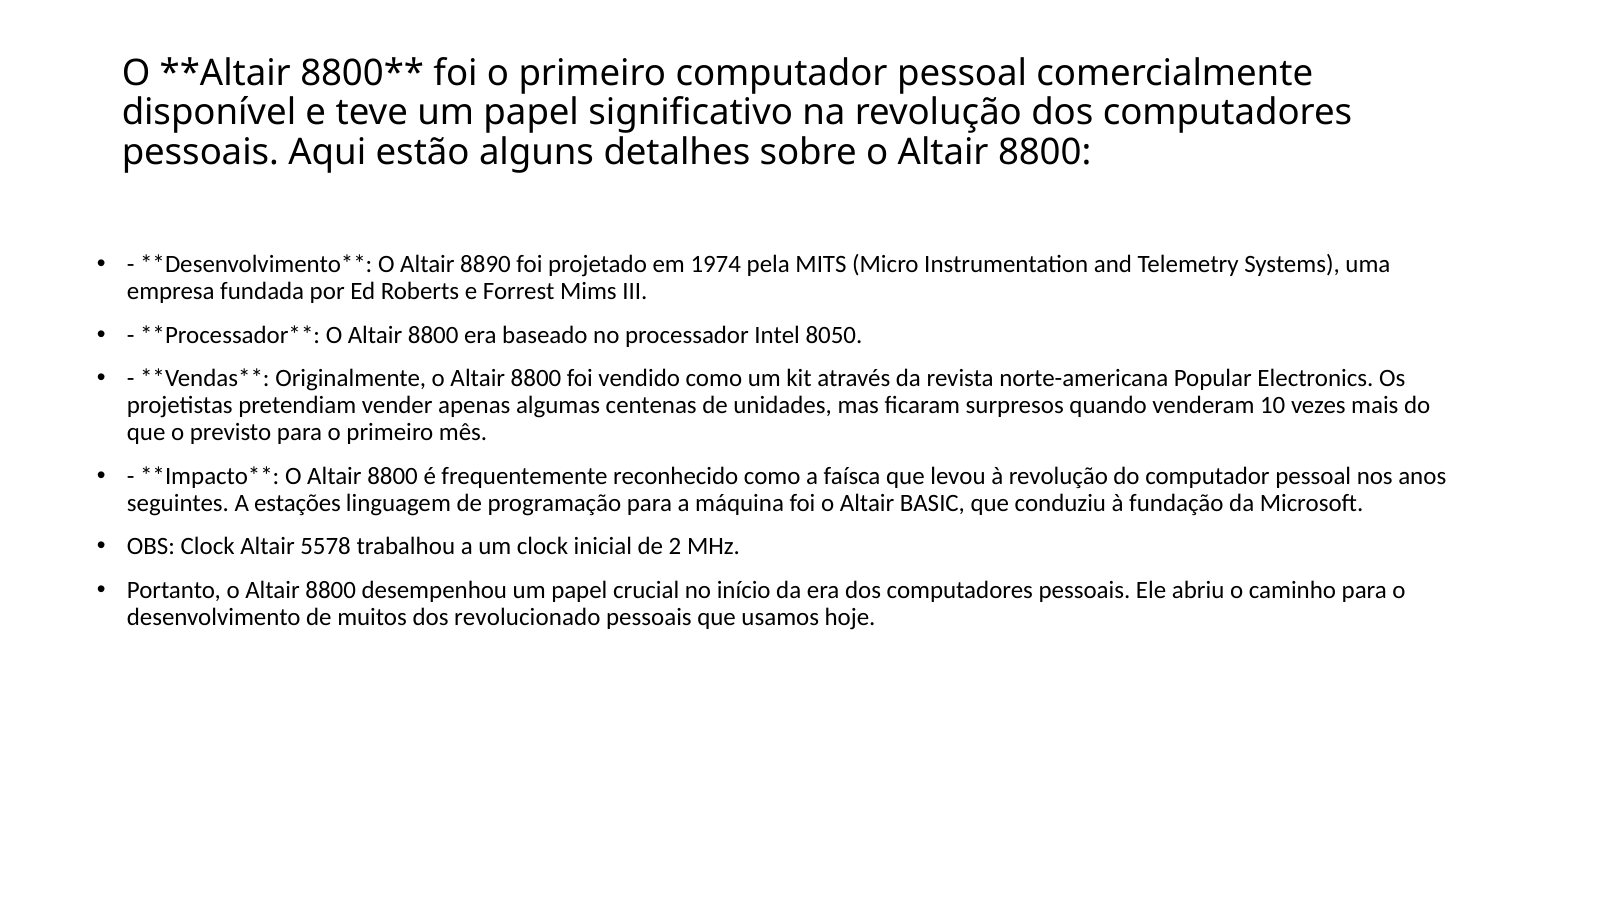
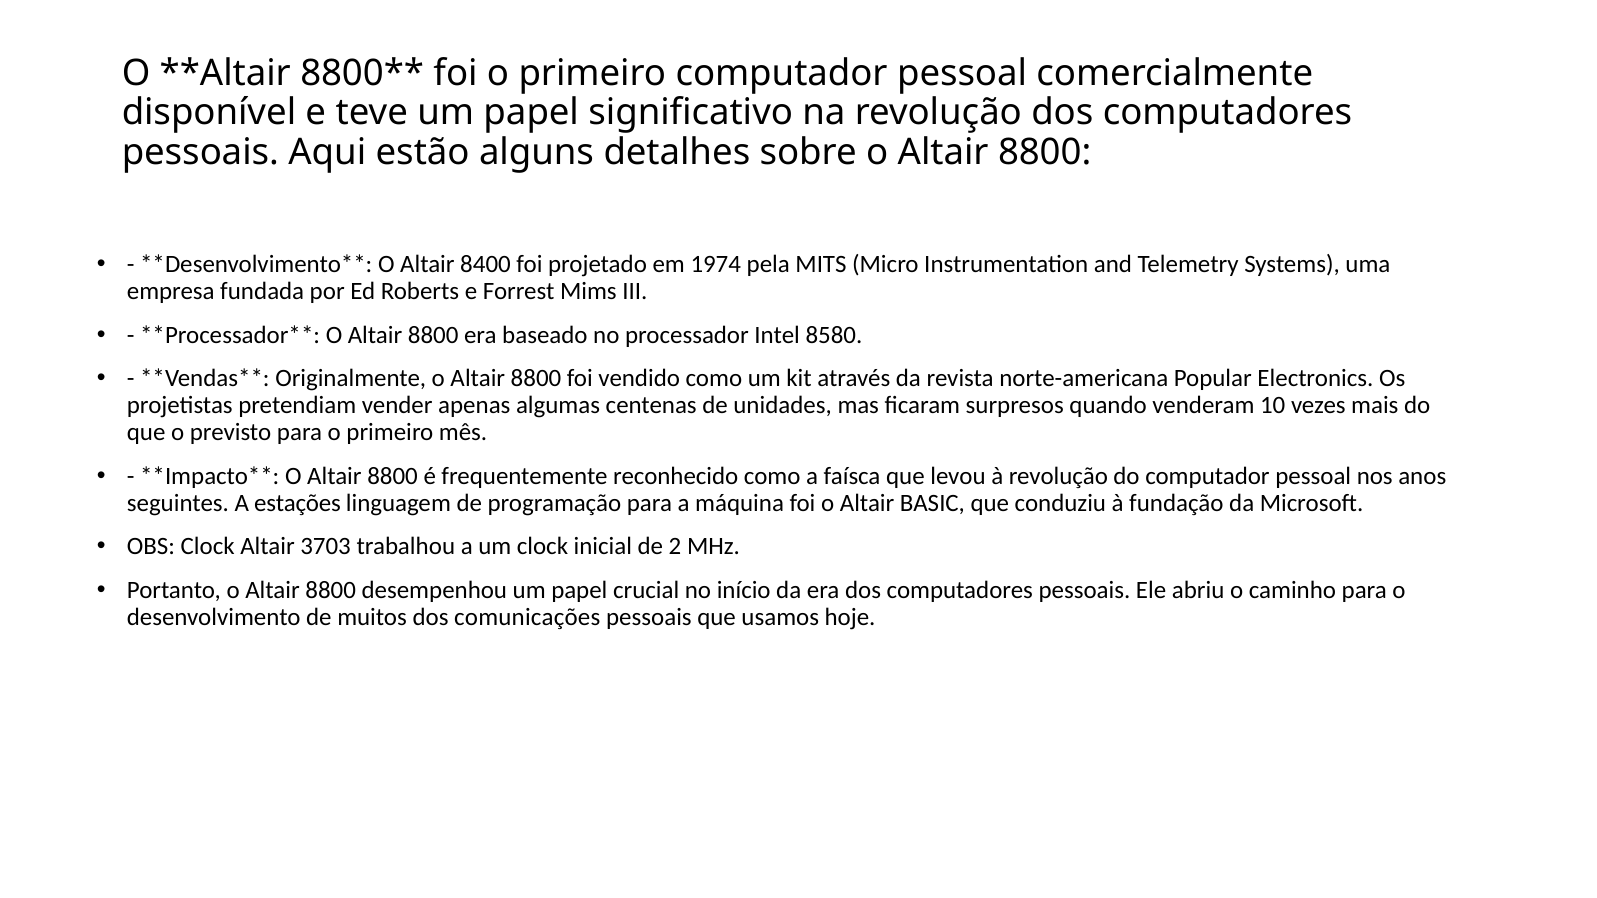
8890: 8890 -> 8400 (485, 264)
8050: 8050 -> 8580 (834, 335)
5578: 5578 -> 3703 (326, 547)
revolucionado: revolucionado -> comunicações (527, 617)
